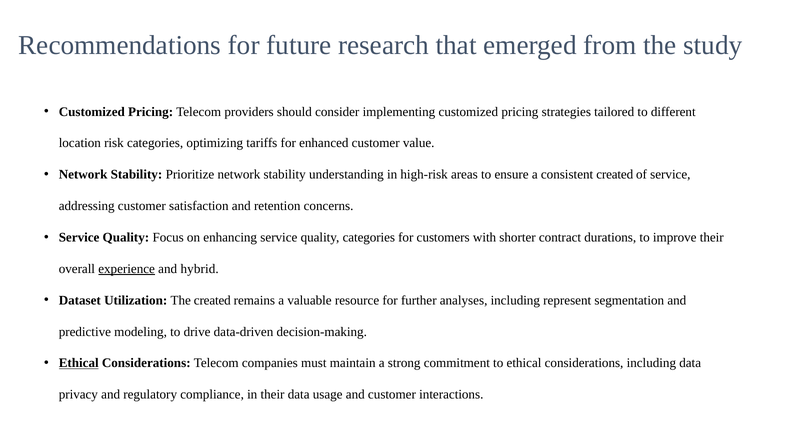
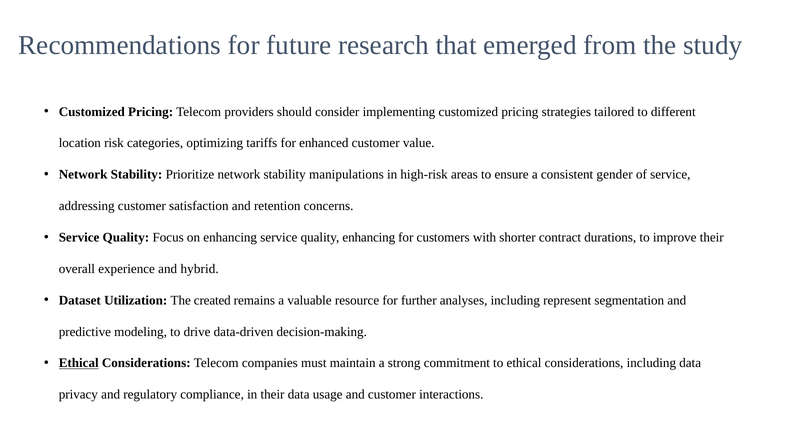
understanding: understanding -> manipulations (346, 175)
consistent created: created -> gender (615, 175)
quality categories: categories -> enhancing (369, 238)
experience underline: present -> none (127, 269)
